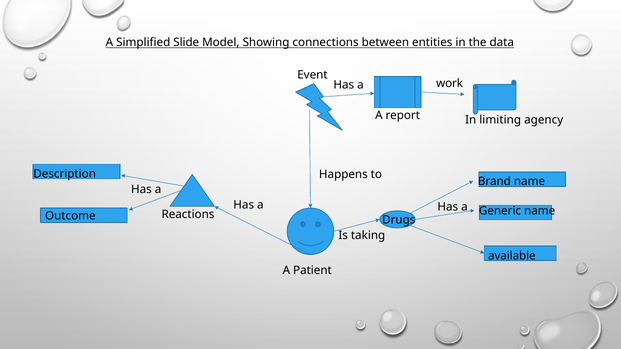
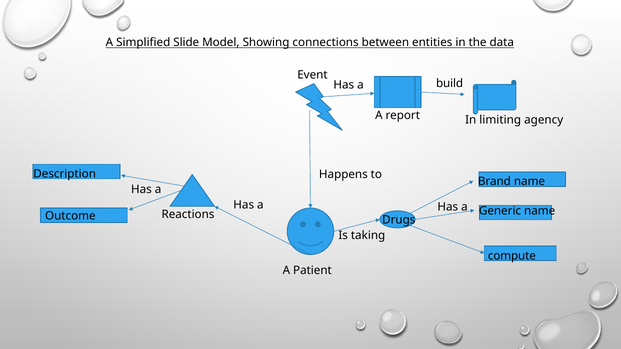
work: work -> build (450, 83)
available: available -> compute (512, 256)
